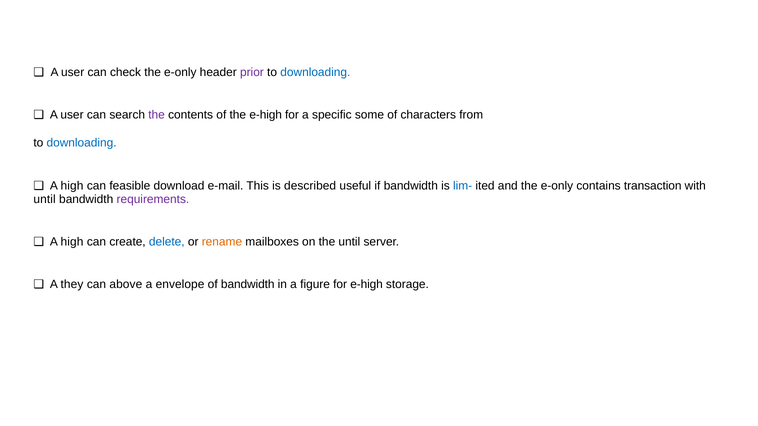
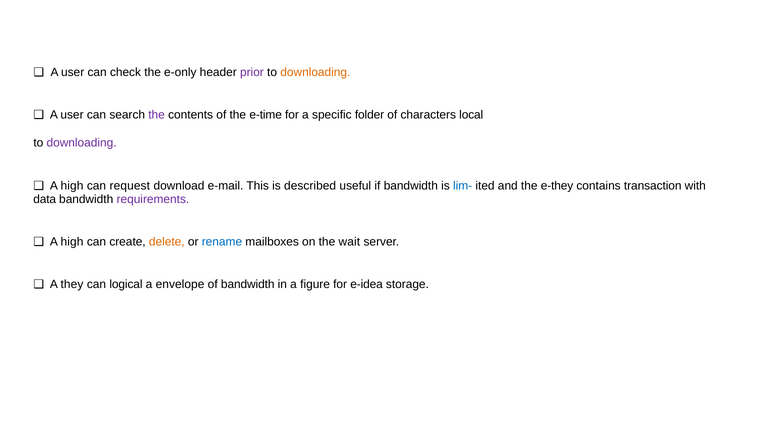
downloading colour: blue -> orange (315, 72)
the e-high: e-high -> e-time (266, 115)
some: some -> folder (370, 115)
from: from -> local (471, 115)
downloading colour: blue -> purple (82, 143)
feasible: feasible -> request (130, 186)
and the e-only: e-only -> e-they (557, 186)
until: until -> data (45, 199)
delete colour: blue -> orange (167, 242)
rename colour: orange -> blue (222, 242)
the until: until -> wait (349, 242)
above: above -> logical (126, 285)
for e-high: e-high -> e-idea (367, 285)
